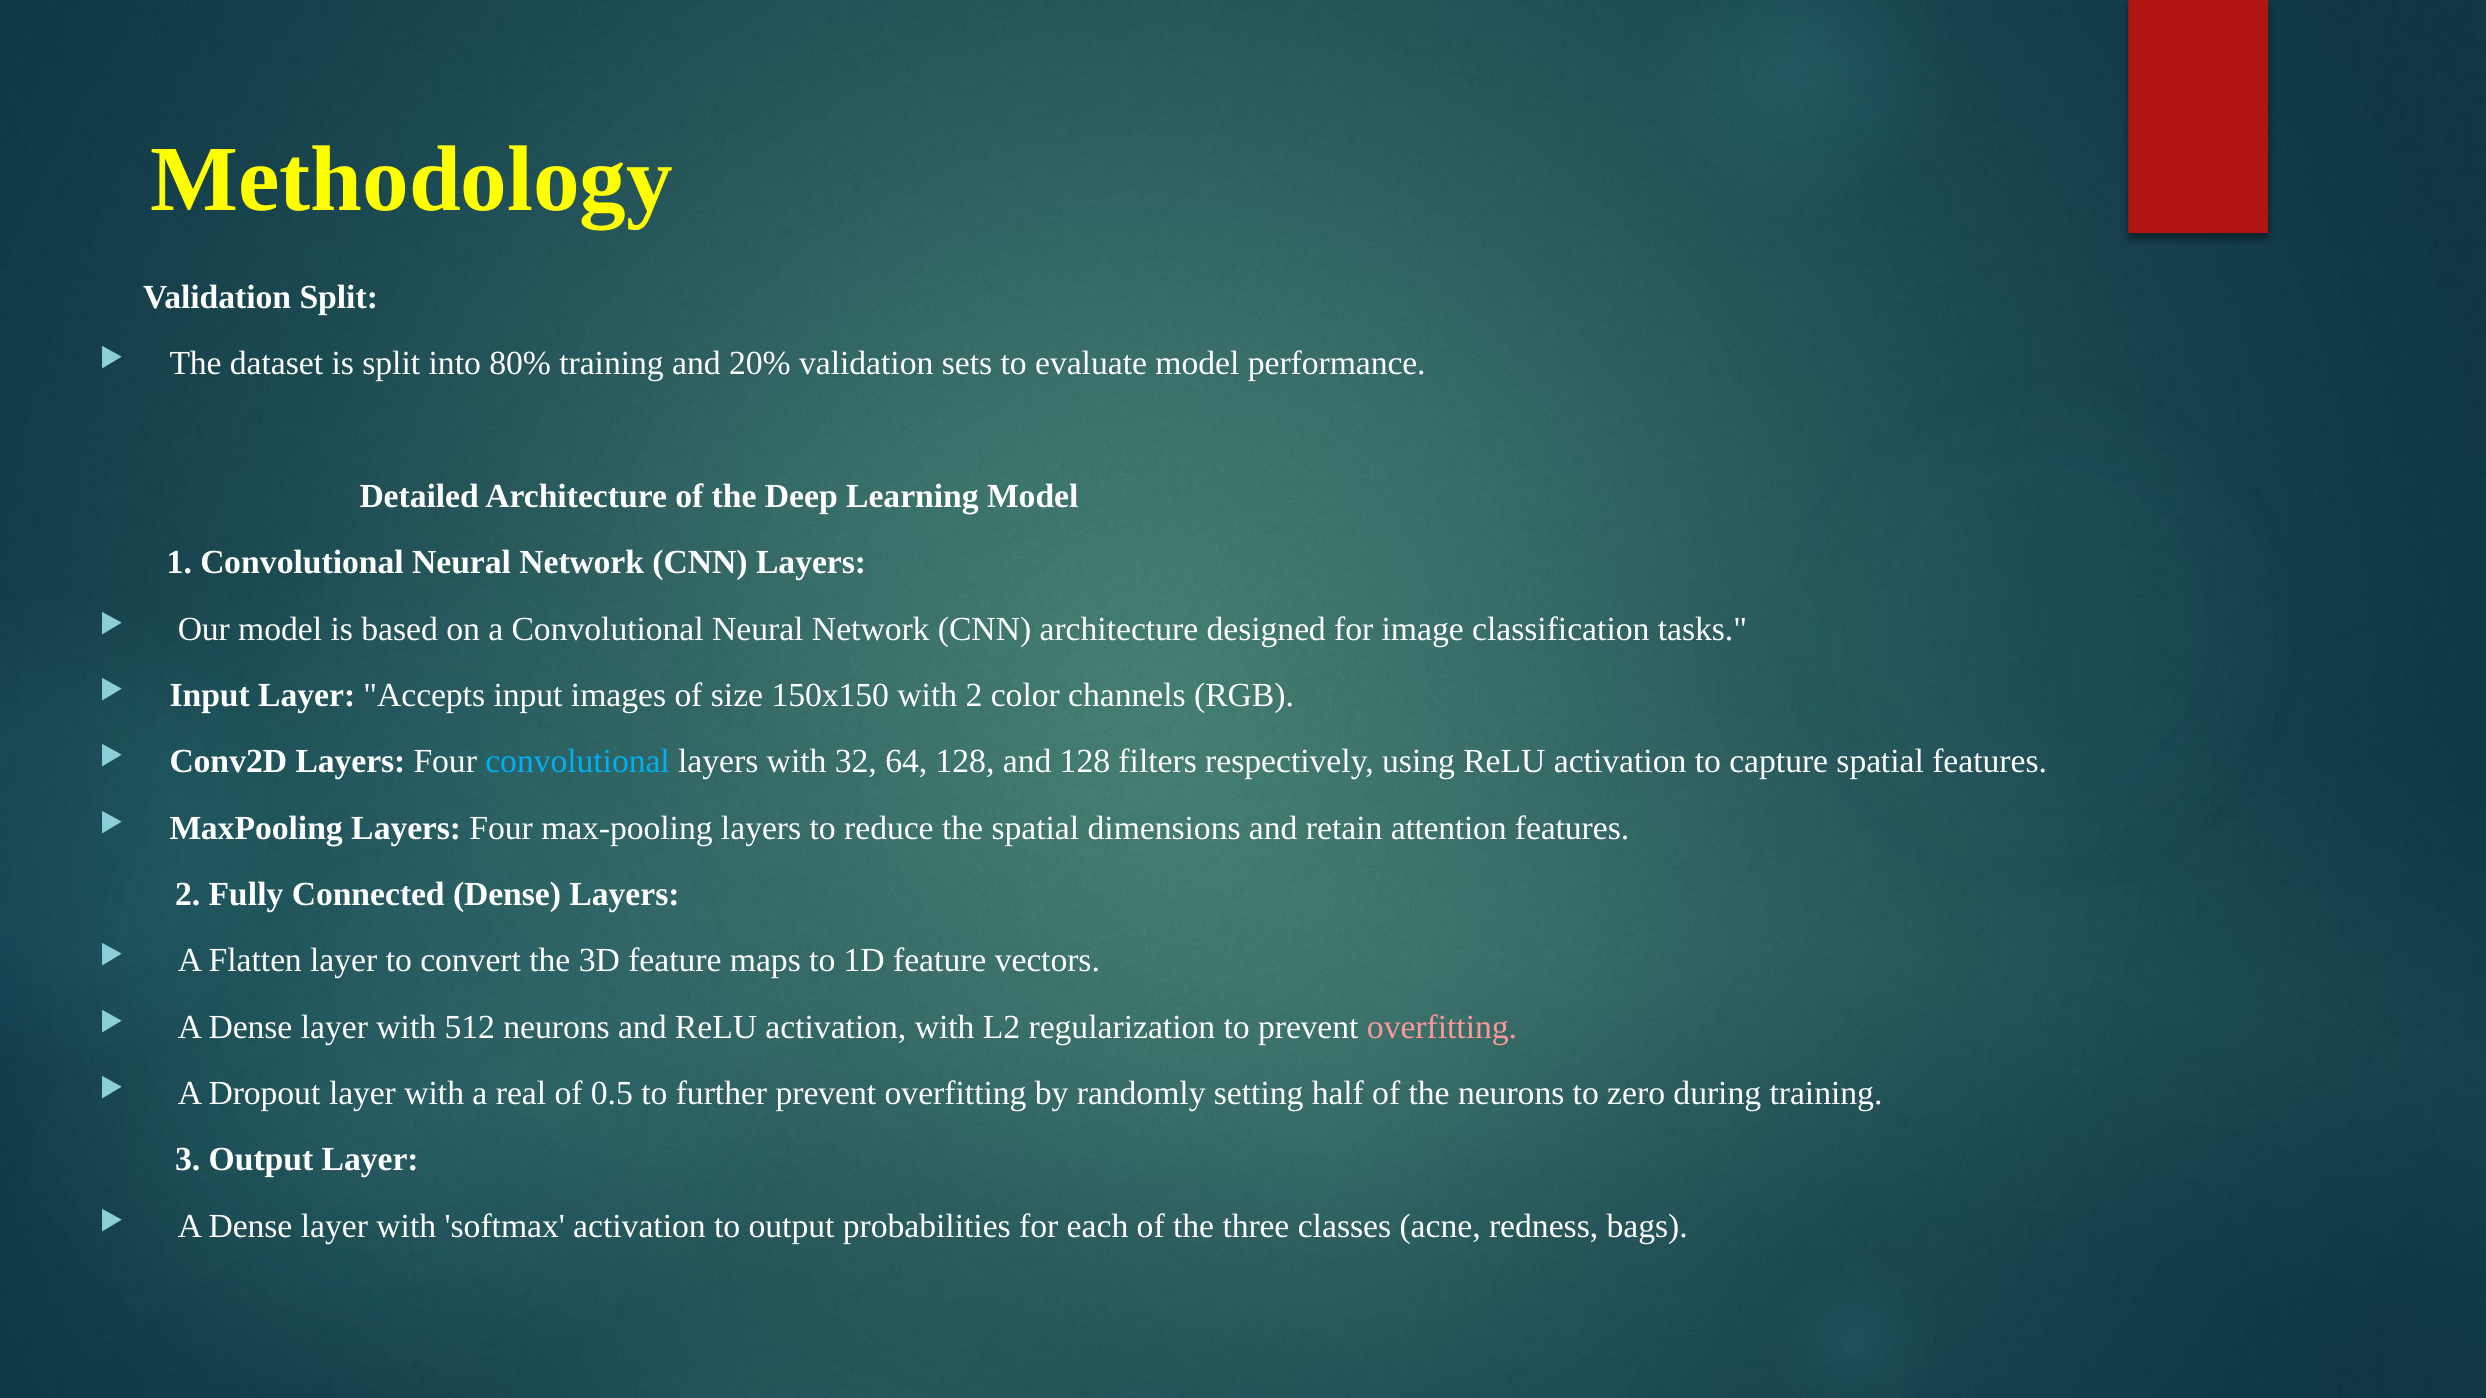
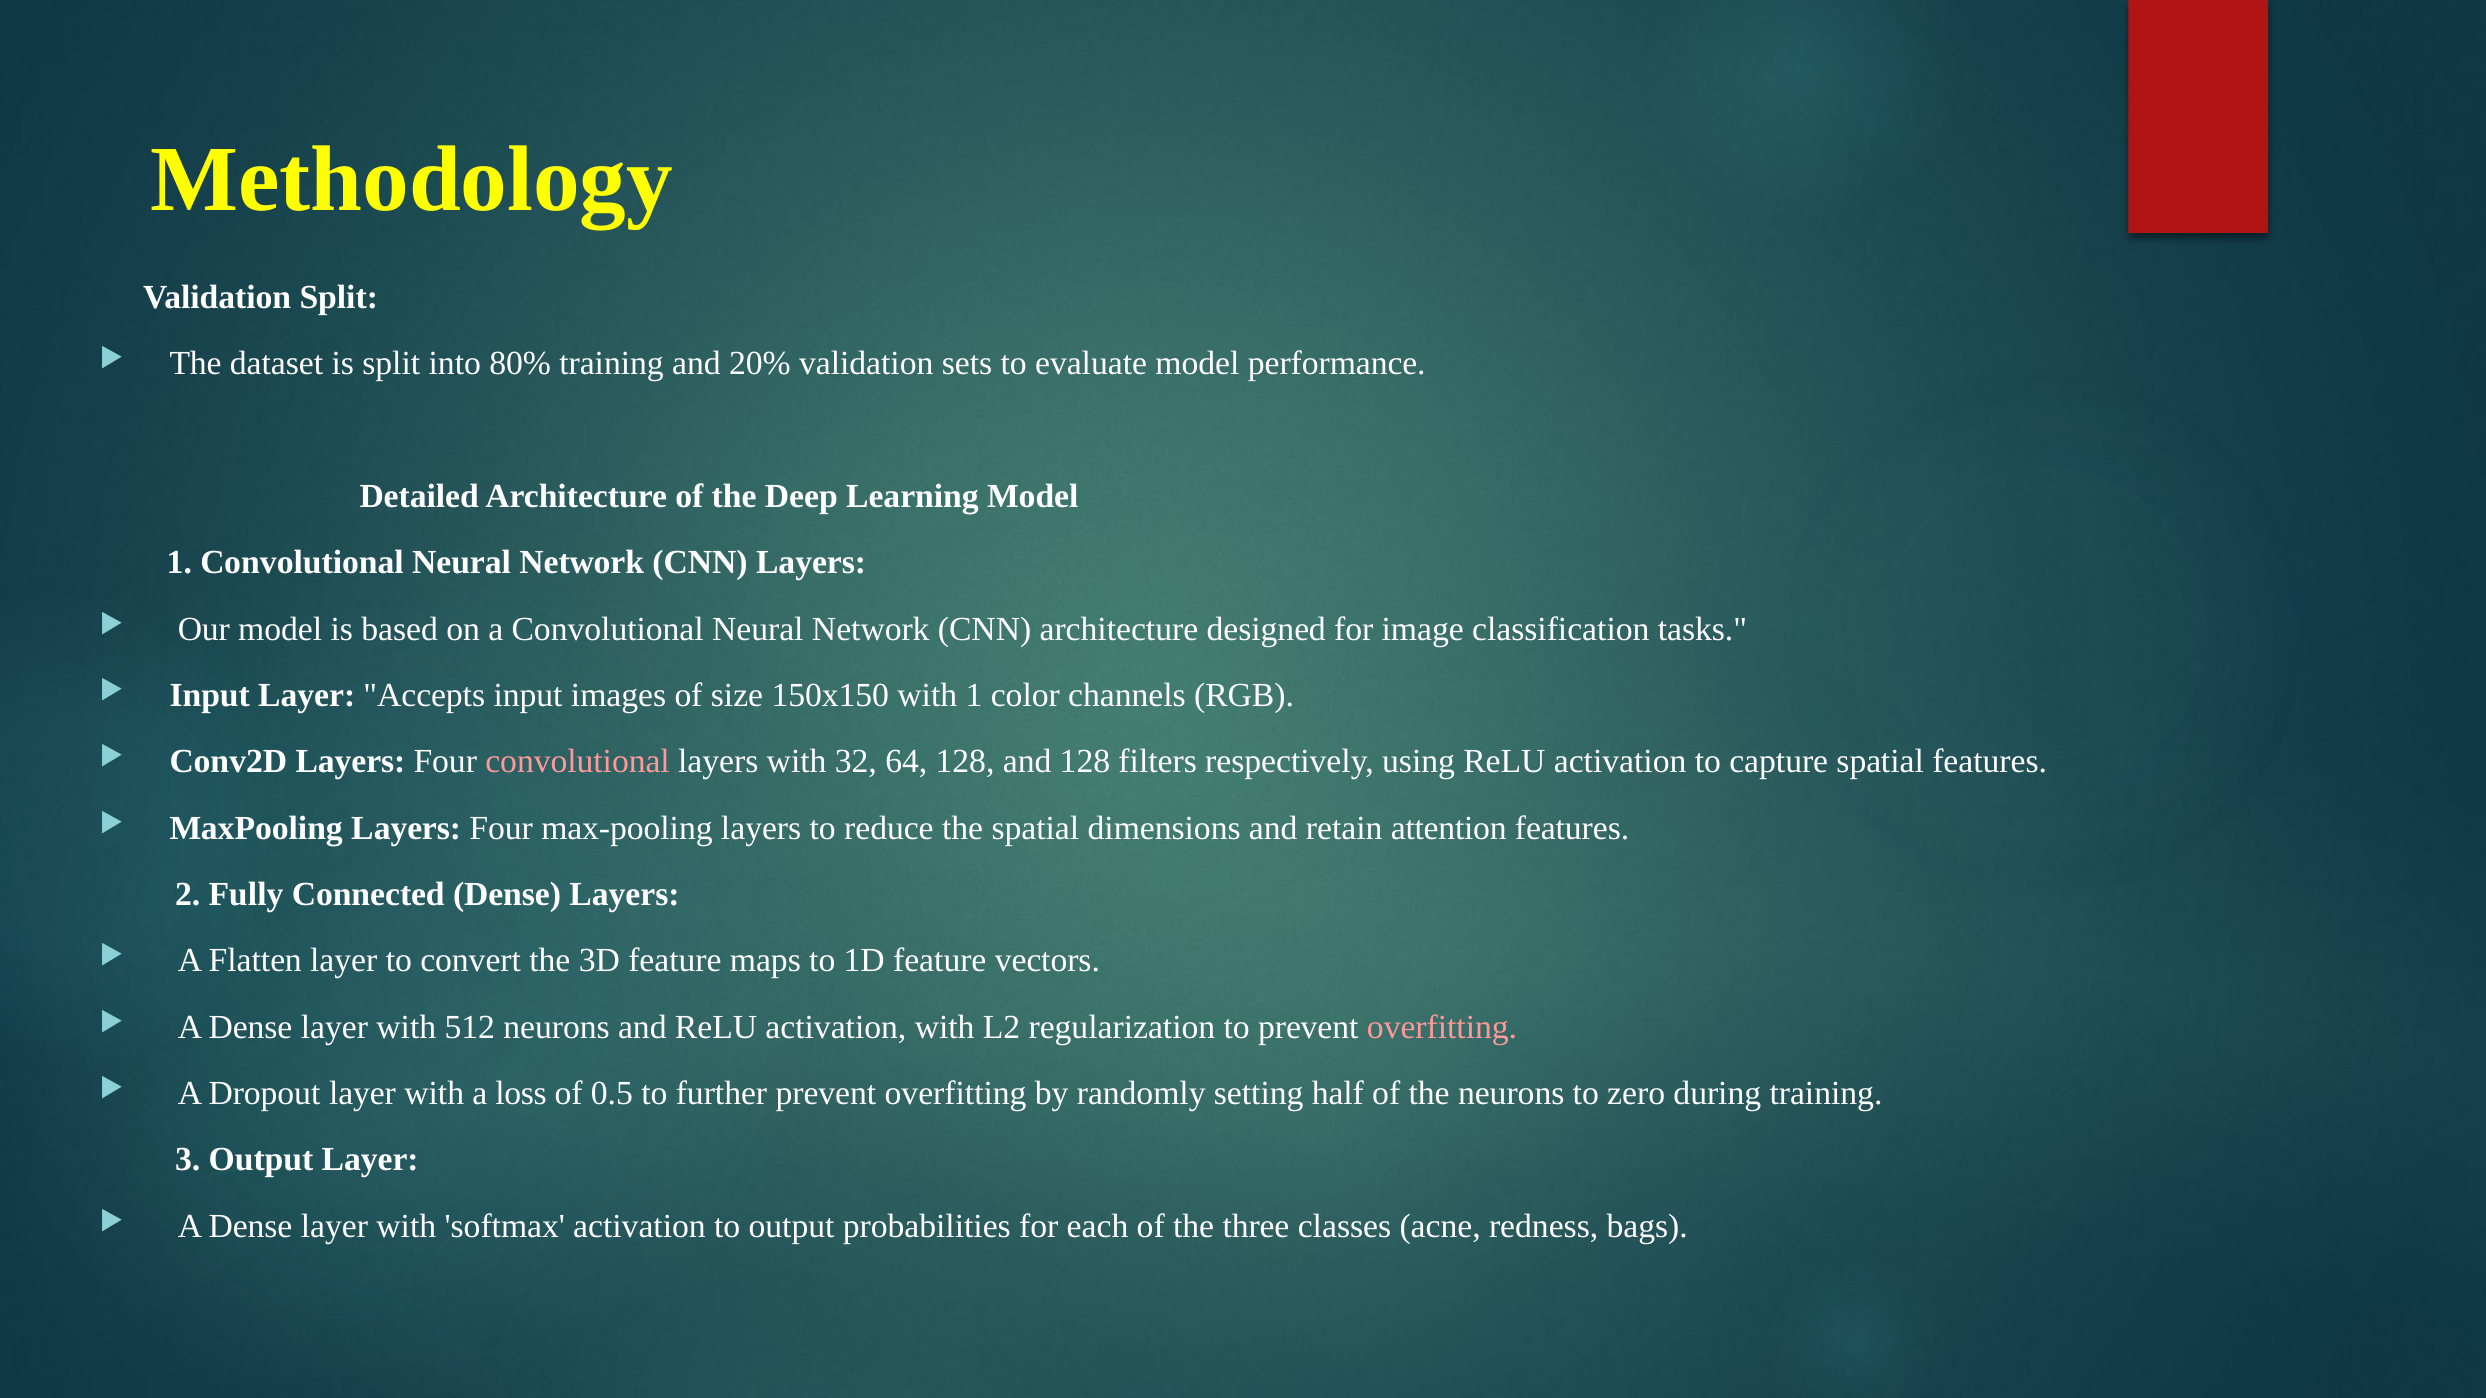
with 2: 2 -> 1 (974, 696)
convolutional colour: light blue -> pink (578, 762)
real: real -> loss (521, 1094)
